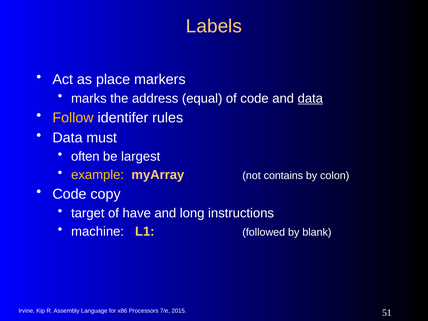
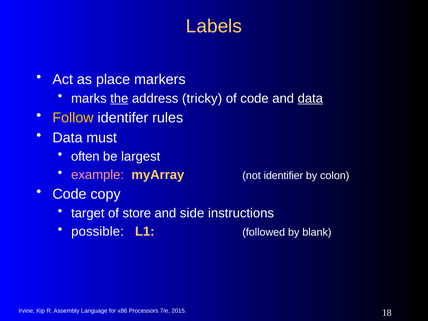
the underline: none -> present (119, 98)
equal: equal -> tricky (202, 98)
example colour: yellow -> pink (98, 175)
contains: contains -> identifier (283, 176)
have: have -> store (137, 213)
long: long -> side (192, 213)
machine: machine -> possible (98, 232)
51: 51 -> 18 (387, 313)
